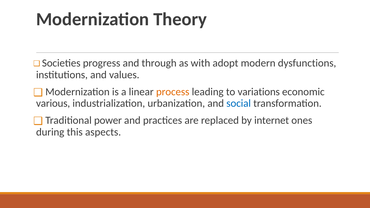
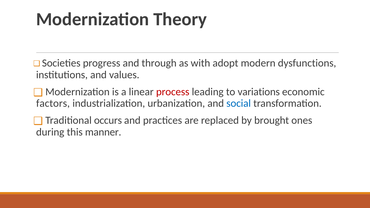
process colour: orange -> red (173, 92)
various: various -> factors (53, 103)
power: power -> occurs (108, 120)
internet: internet -> brought (272, 120)
aspects: aspects -> manner (103, 132)
